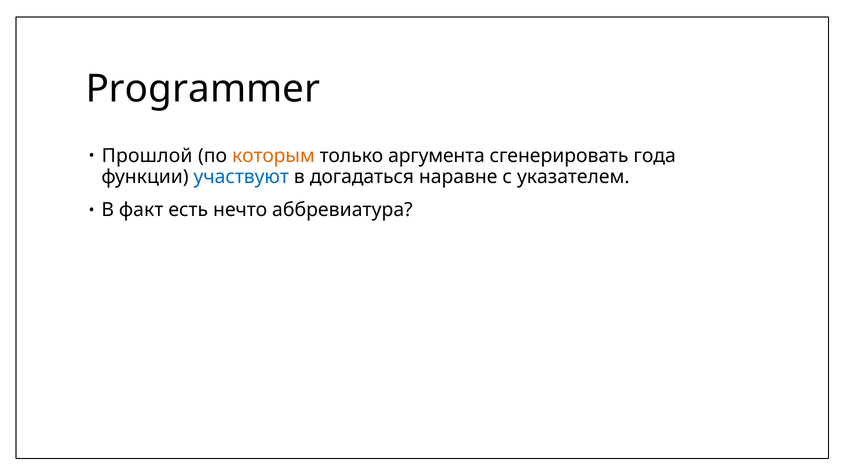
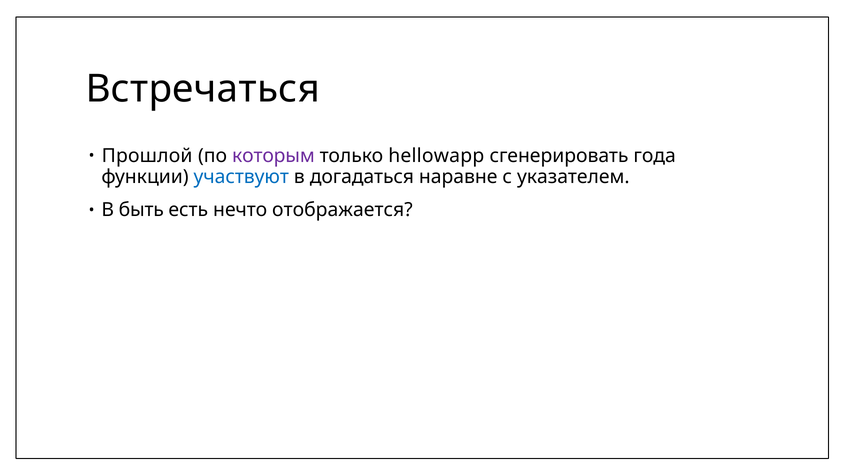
Programmer: Programmer -> Встречаться (203, 89)
которым colour: orange -> purple (273, 156)
аргумента: аргумента -> hellowapp (436, 156)
факт: факт -> быть (141, 210)
аббревиатура: аббревиатура -> отображается (342, 210)
